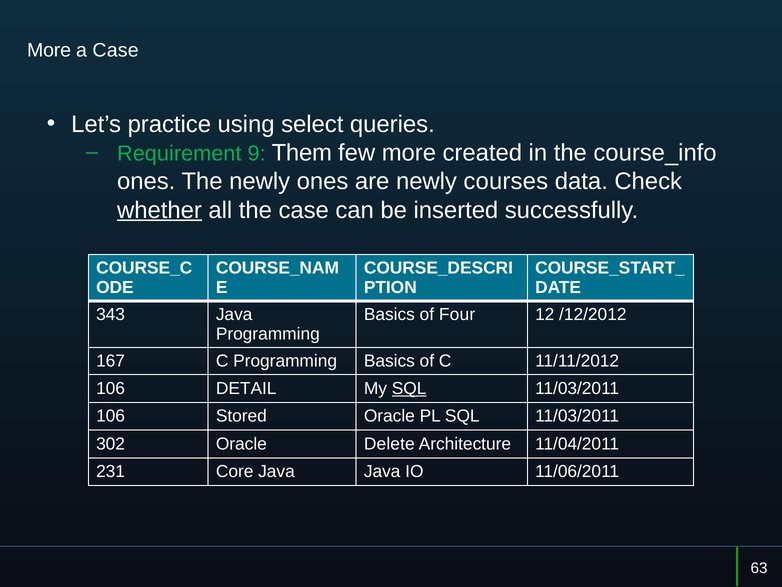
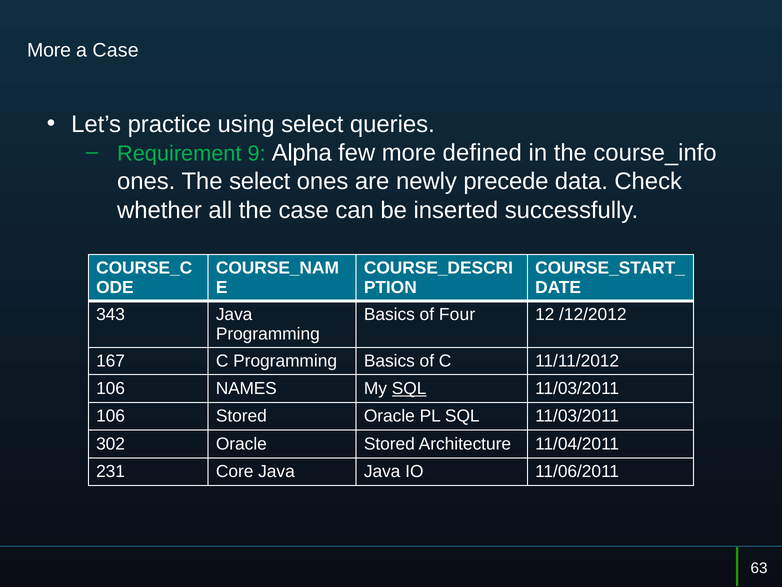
Them: Them -> Alpha (302, 153)
created: created -> defined (482, 153)
The newly: newly -> select (260, 181)
courses: courses -> precede (506, 181)
whether underline: present -> none (160, 210)
DETAIL: DETAIL -> NAMES (246, 388)
Oracle Delete: Delete -> Stored (389, 444)
